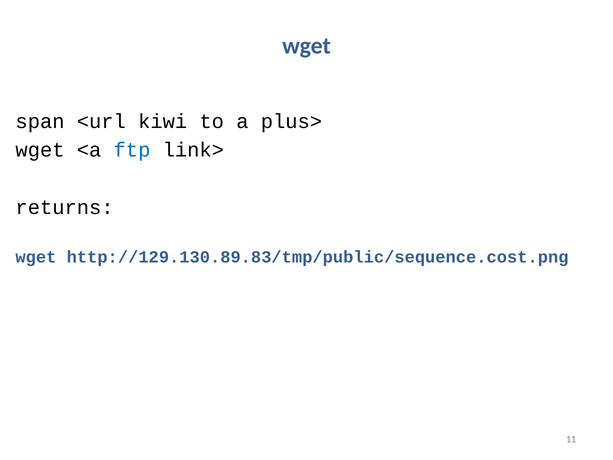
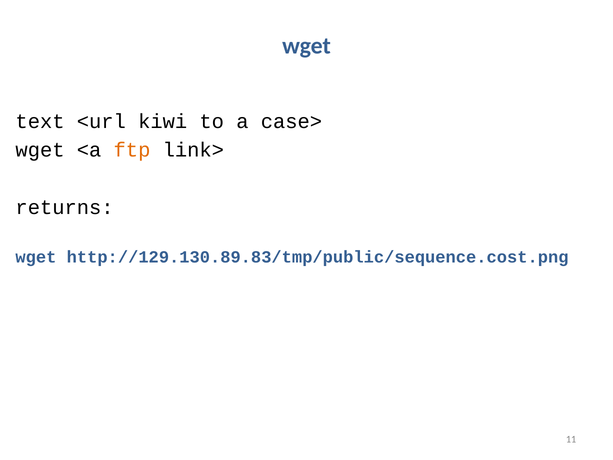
span: span -> text (40, 122)
plus>: plus> -> case> (291, 122)
ftp colour: blue -> orange (132, 150)
